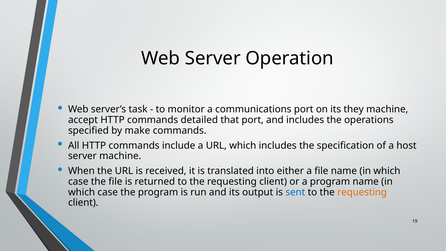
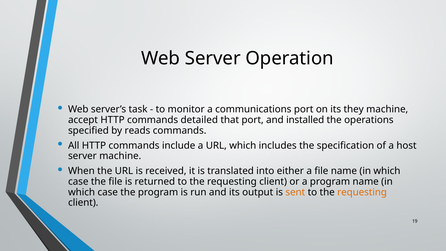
and includes: includes -> installed (305, 120)
make: make -> reads (137, 130)
sent colour: blue -> orange (295, 192)
